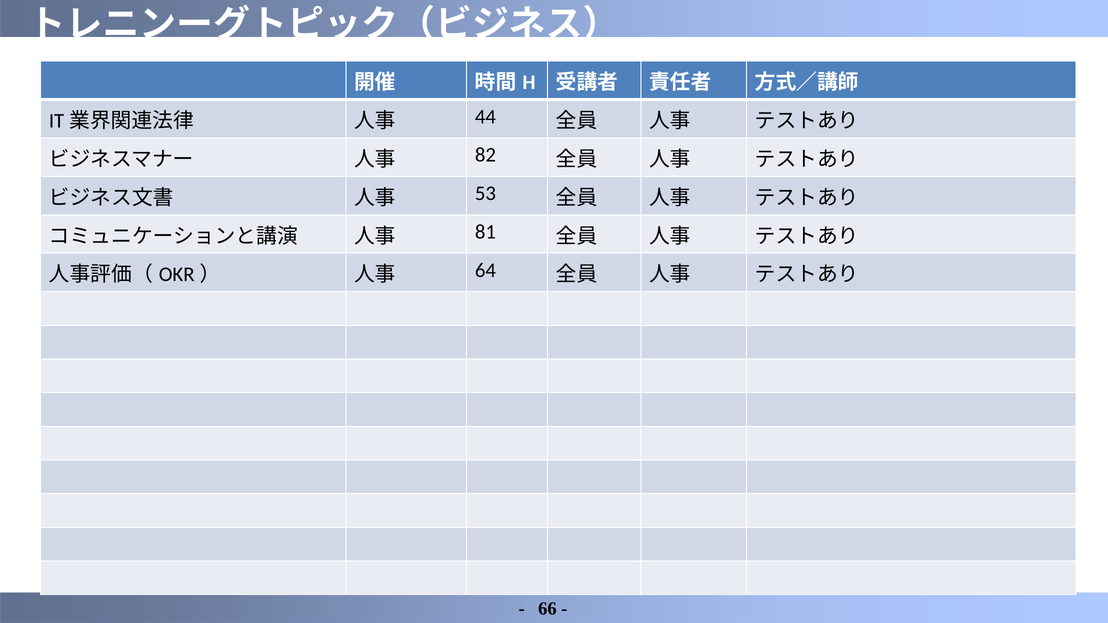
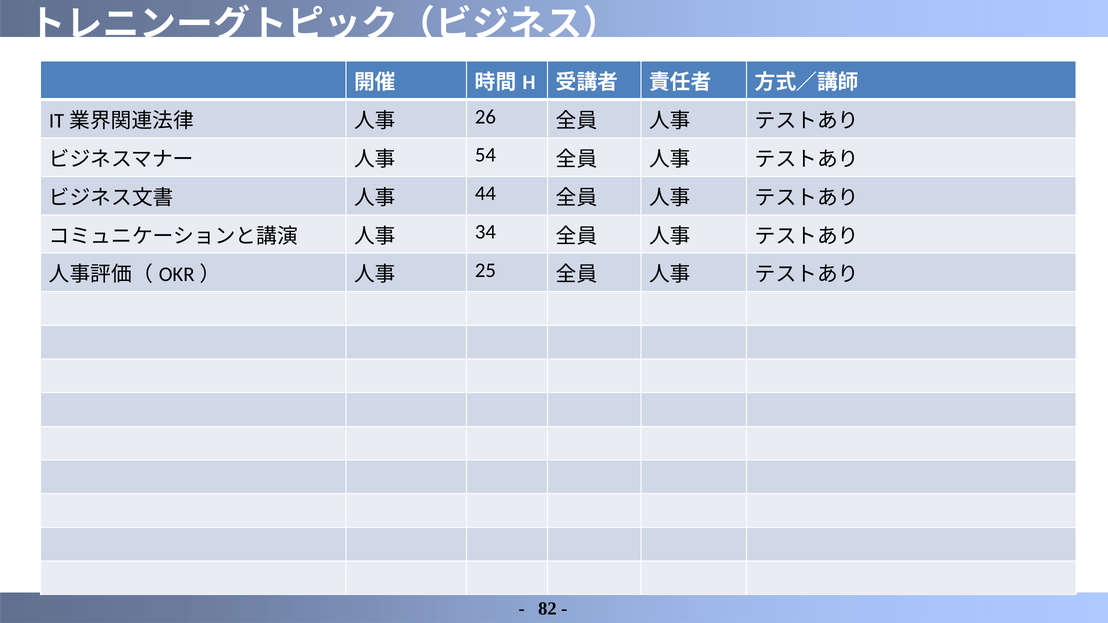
44: 44 -> 26 (485, 117)
82: 82 -> 54 (485, 155)
53: 53 -> 44 (485, 194)
81: 81 -> 34 (485, 232)
64: 64 -> 25 (485, 270)
66: 66 -> 82 (547, 609)
